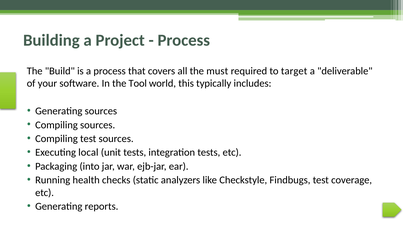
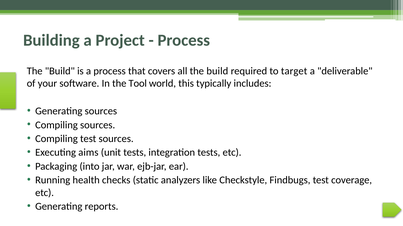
all the must: must -> build (217, 71)
local: local -> aims (88, 153)
